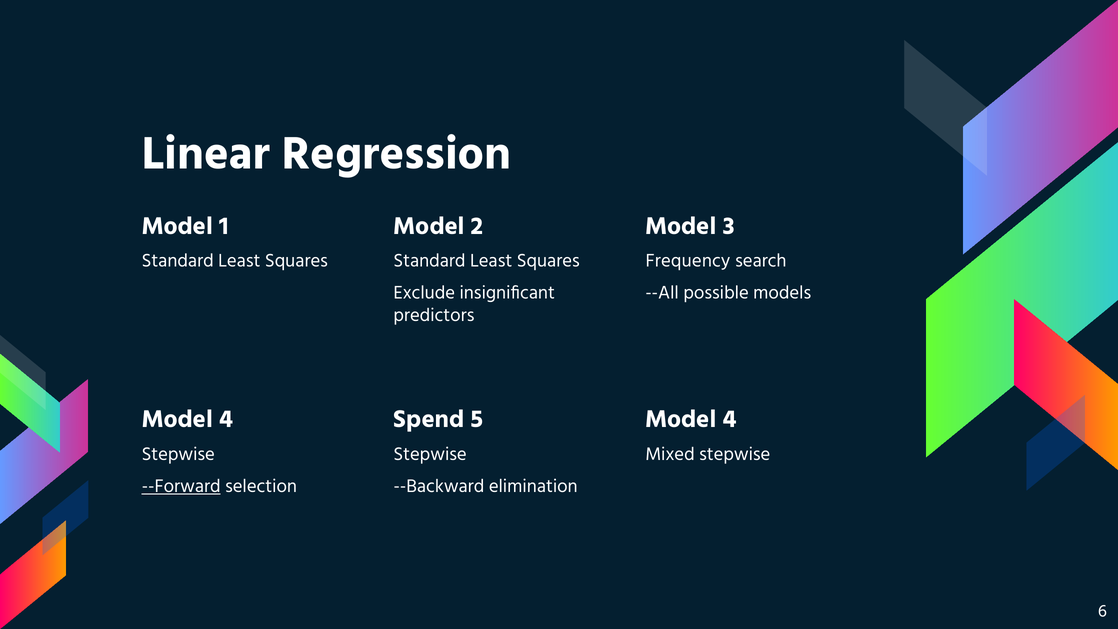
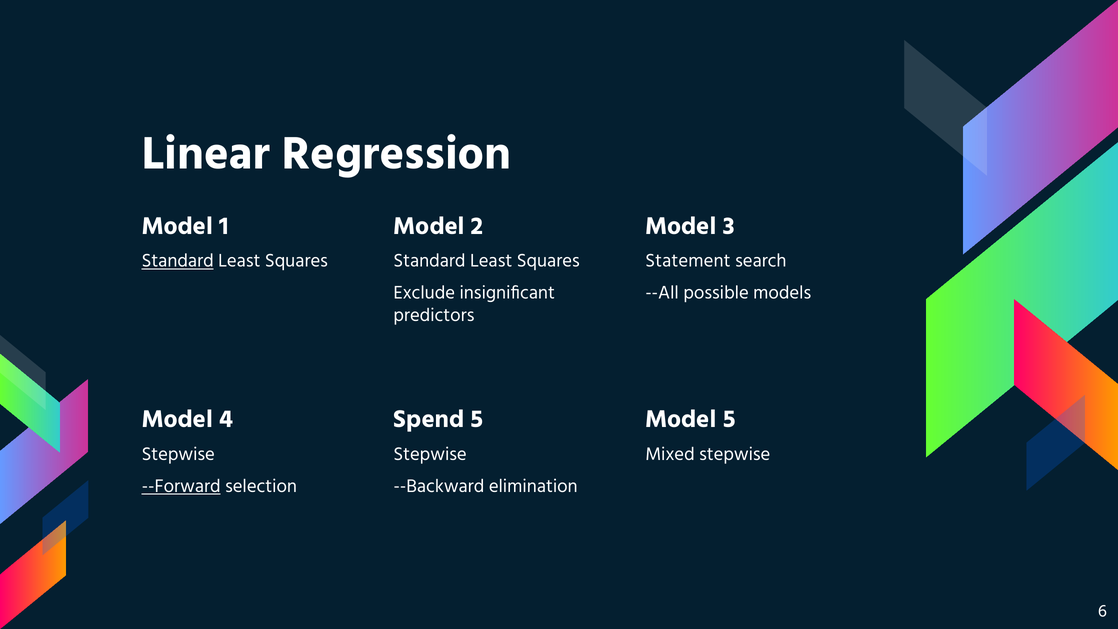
Standard underline: none -> present (178, 261)
Frequency: Frequency -> Statement (688, 261)
4: 4 -> 5 (729, 419)
